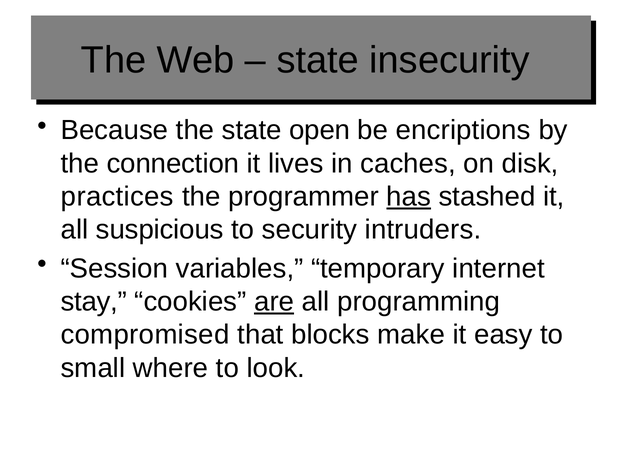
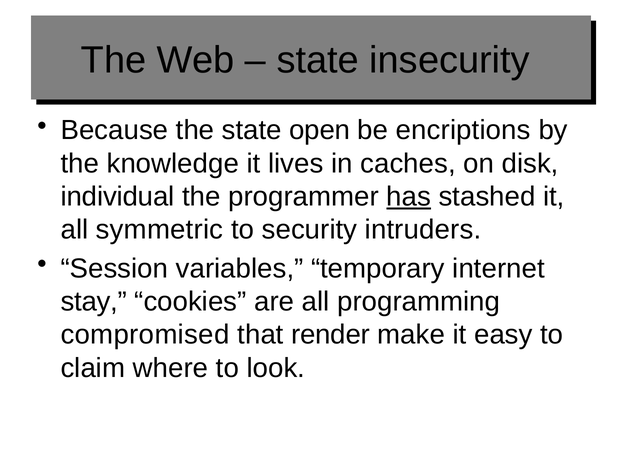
connection: connection -> knowledge (173, 164)
practices: practices -> individual (118, 197)
suspicious: suspicious -> symmetric (160, 230)
are underline: present -> none (274, 302)
blocks: blocks -> render (331, 335)
small: small -> claim (93, 368)
